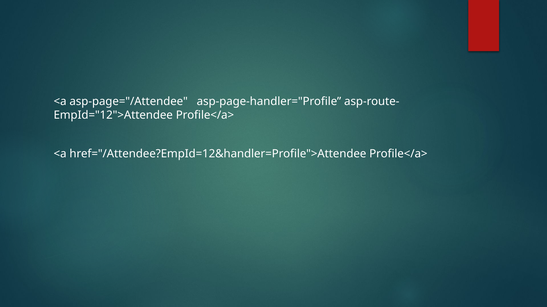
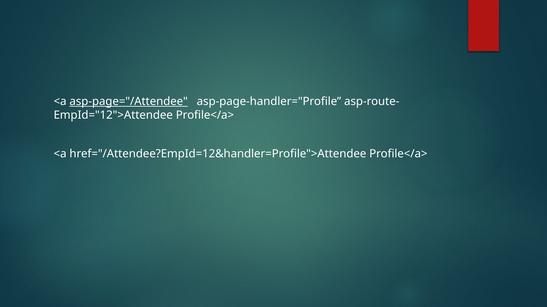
asp-page="/Attendee underline: none -> present (129, 102)
